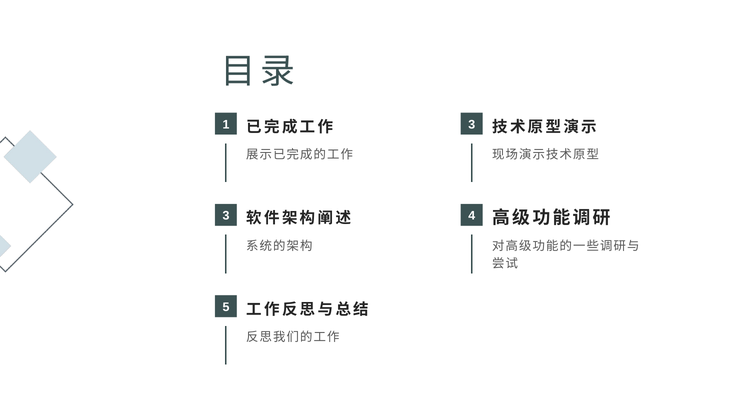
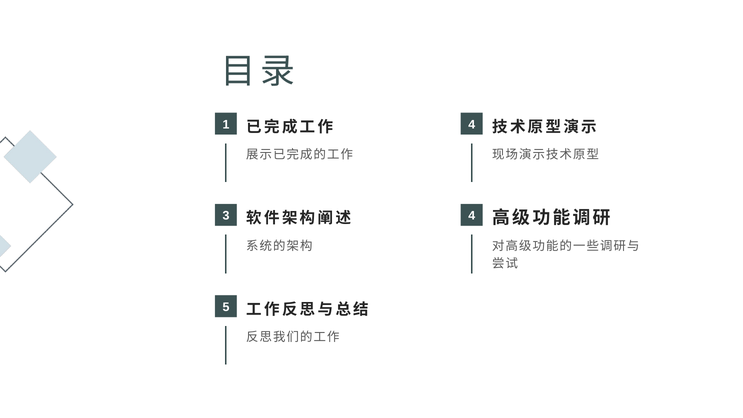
3: 3 -> 4 (472, 124)
